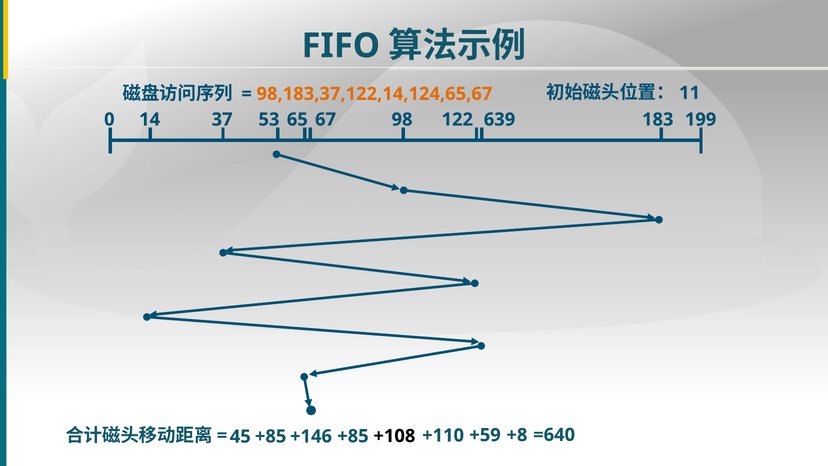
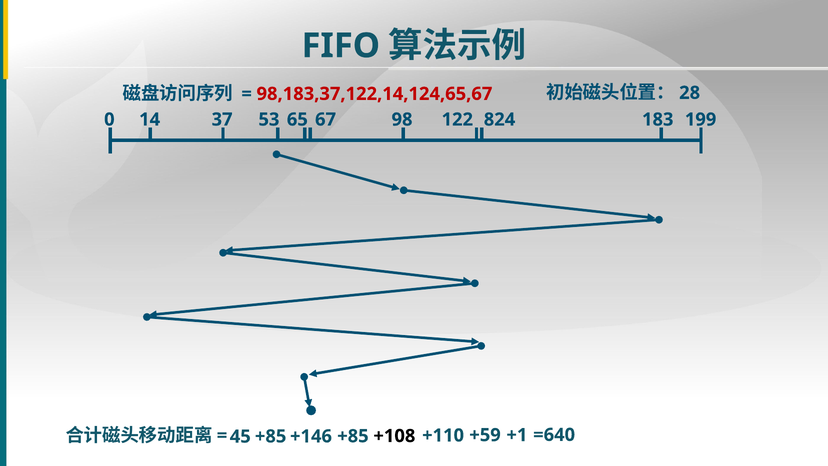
98,183,37,122,14,124,65,67 colour: orange -> red (374, 94)
11: 11 -> 28 (690, 93)
639: 639 -> 824 (500, 119)
+8: +8 -> +1 (517, 435)
